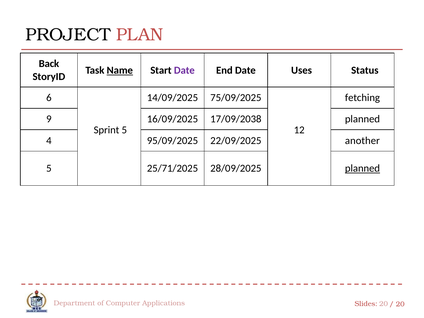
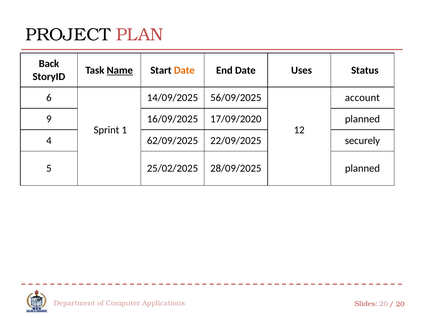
Date colour: purple -> orange (184, 70)
75/09/2025: 75/09/2025 -> 56/09/2025 (236, 98)
fetching: fetching -> account (362, 98)
17/09/2038: 17/09/2038 -> 17/09/2020 (236, 119)
Sprint 5: 5 -> 1 (124, 130)
95/09/2025: 95/09/2025 -> 62/09/2025 (172, 141)
another: another -> securely (362, 141)
25/71/2025: 25/71/2025 -> 25/02/2025 (172, 168)
planned underline: present -> none (362, 168)
